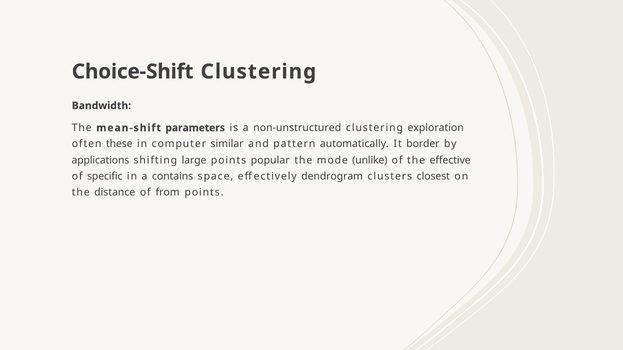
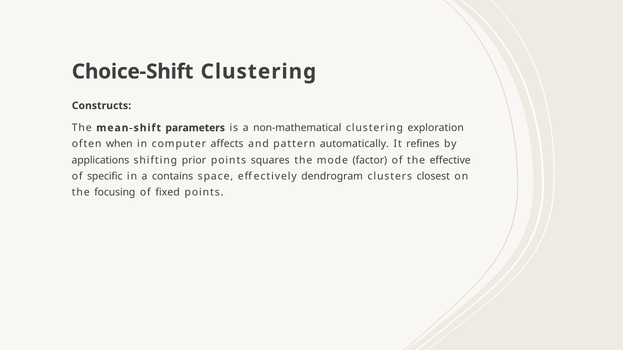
Bandwidth: Bandwidth -> Constructs (101, 106)
non-unstructured: non-unstructured -> non-mathematical (297, 128)
these: these -> when (119, 144)
similar: similar -> affects (227, 144)
border: border -> refines (423, 144)
large: large -> prior (194, 160)
popular: popular -> squares (270, 160)
unlike: unlike -> factor (370, 160)
distance: distance -> focusing (115, 193)
from: from -> fixed (168, 193)
